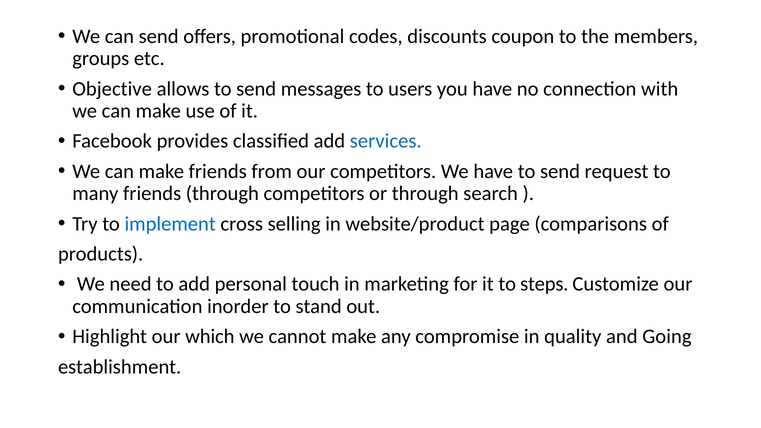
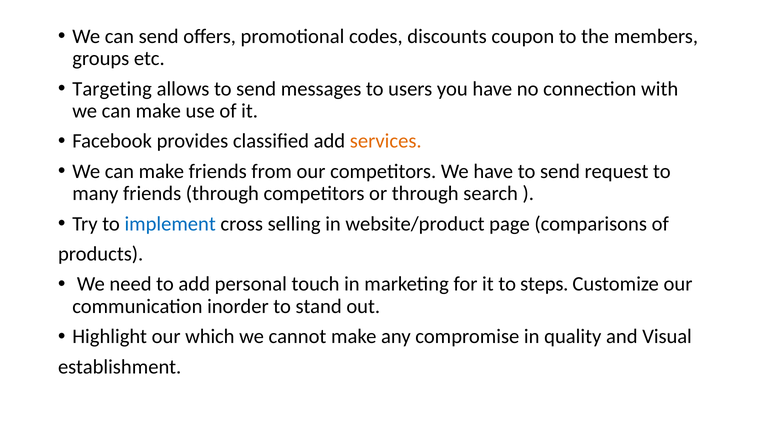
Objective: Objective -> Targeting (112, 89)
services colour: blue -> orange (386, 141)
Going: Going -> Visual (667, 337)
